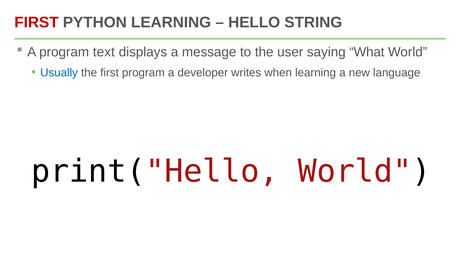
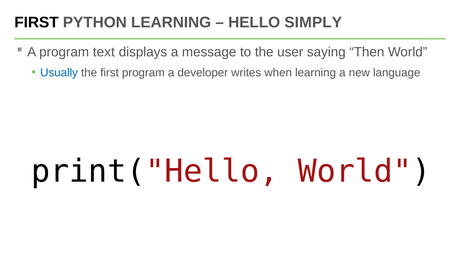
FIRST colour: red -> black (37, 22)
STRING: STRING -> SIMPLY (313, 22)
What: What -> Then (367, 52)
